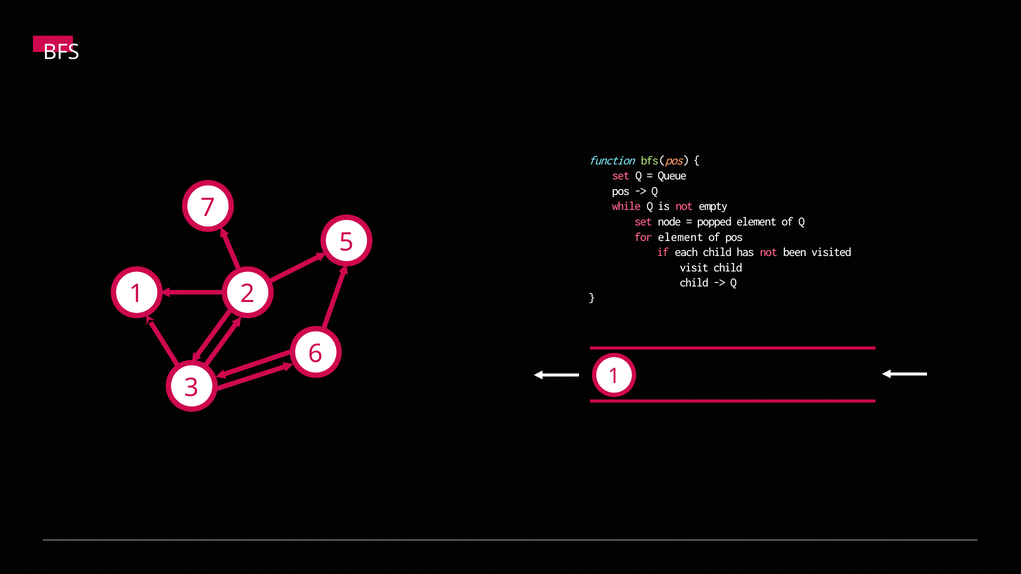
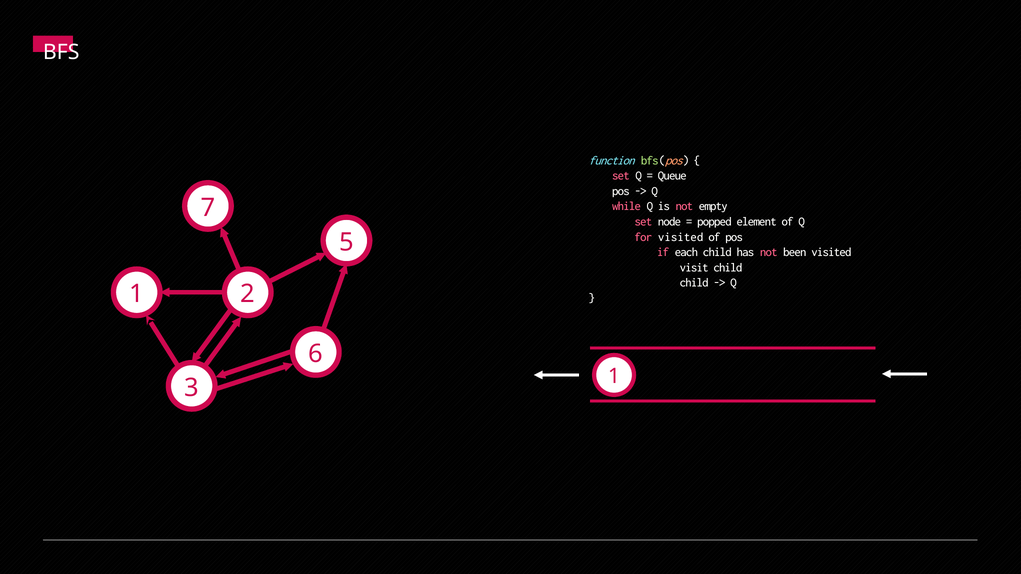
for element: element -> visited (681, 237)
